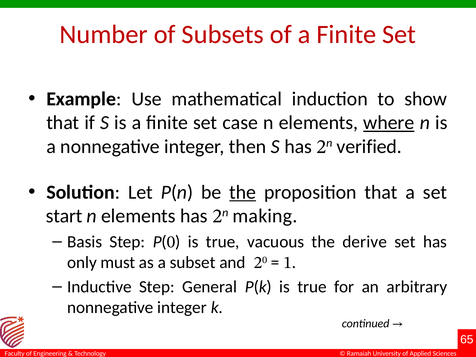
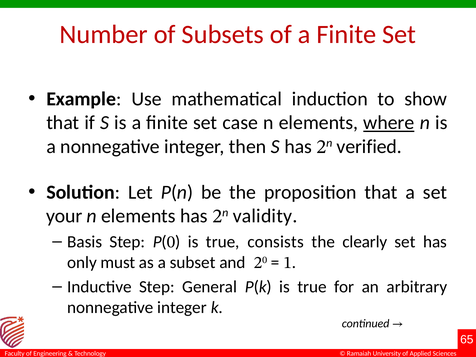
the underline: present -> none (243, 192)
making: making -> validity (265, 216)
start: start -> your (64, 216)
vacuous: vacuous -> consists (276, 242)
derive: derive -> clearly (365, 242)
